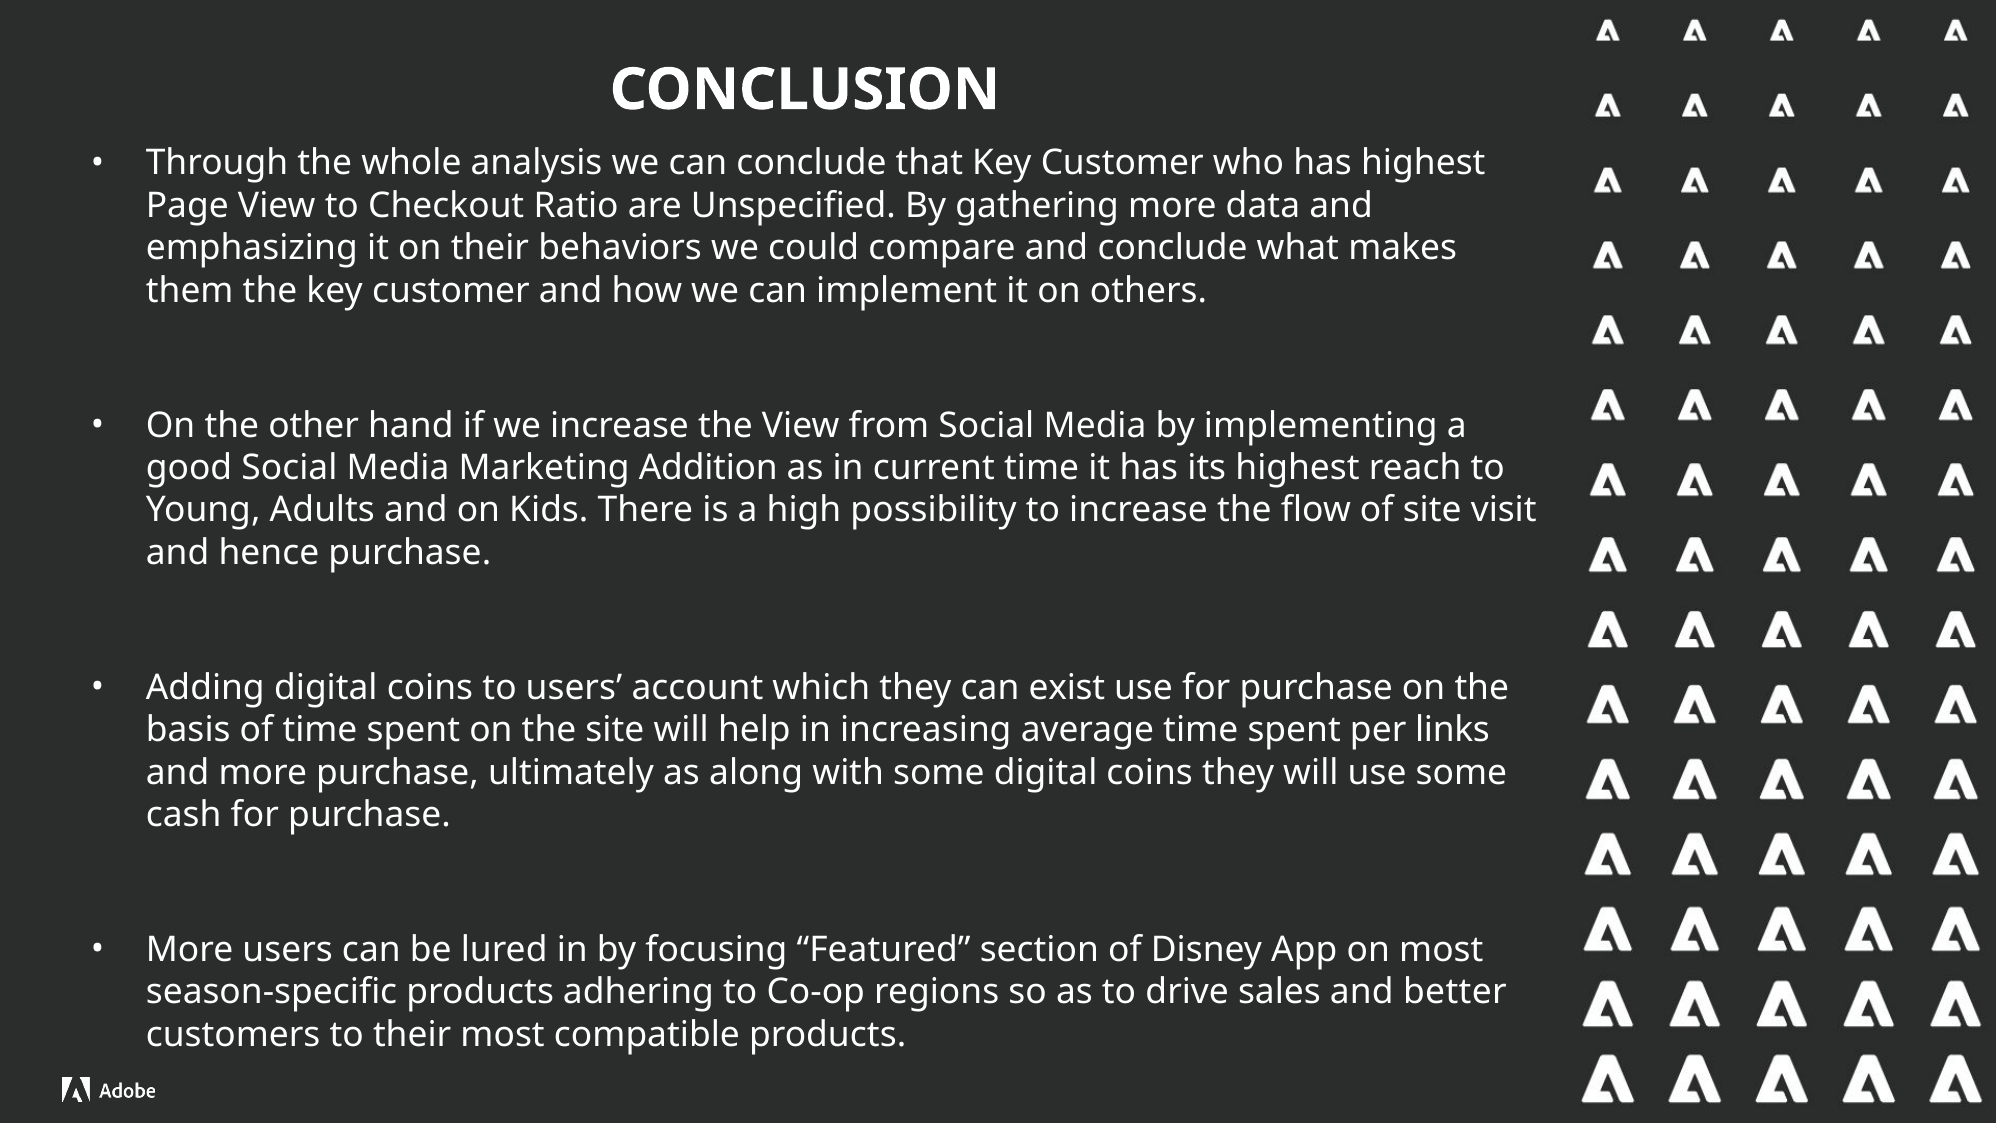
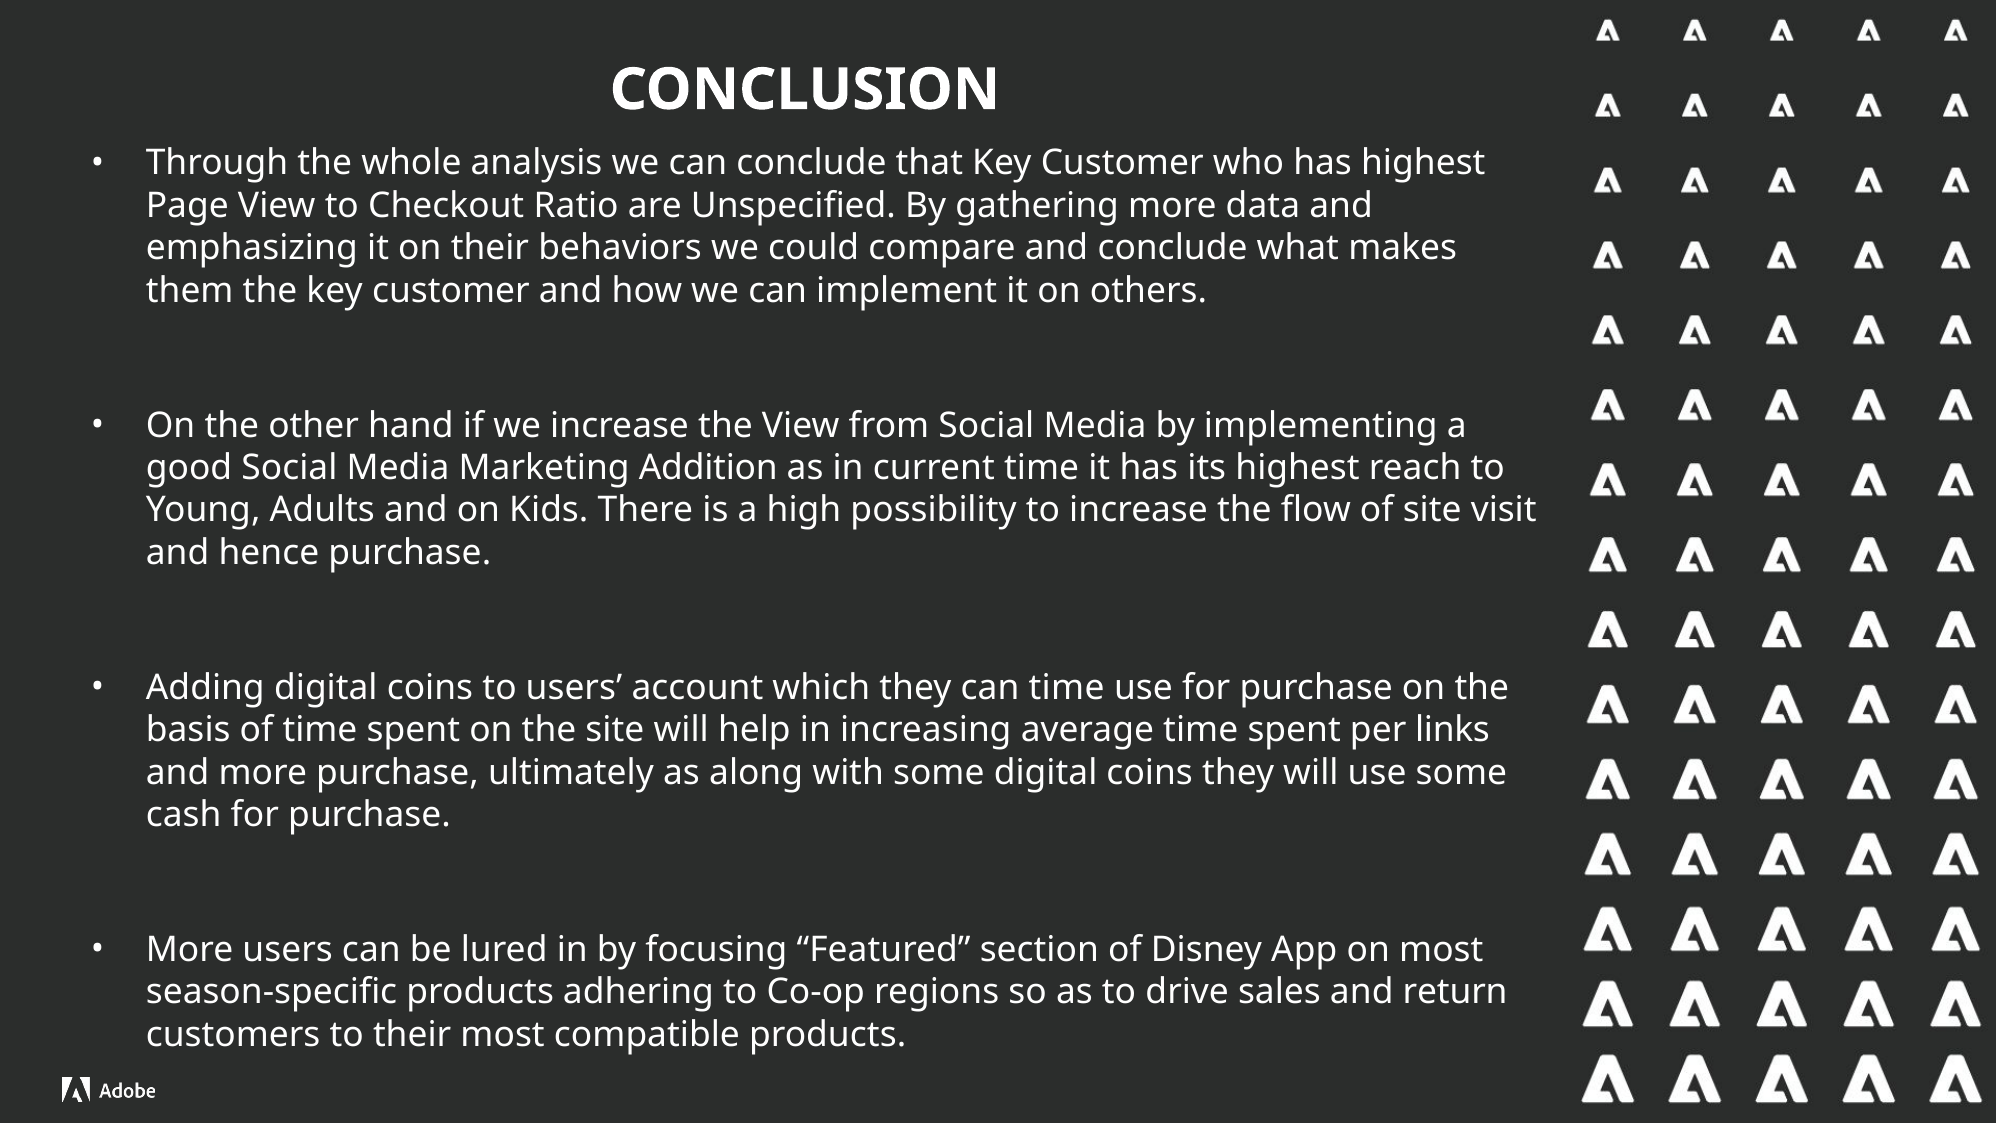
can exist: exist -> time (1067, 687)
better: better -> return (1455, 992)
